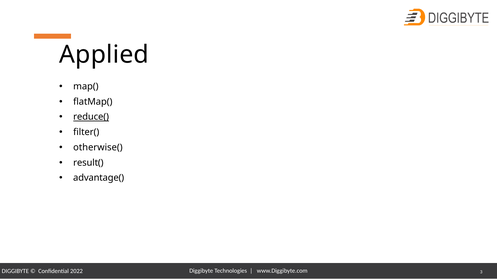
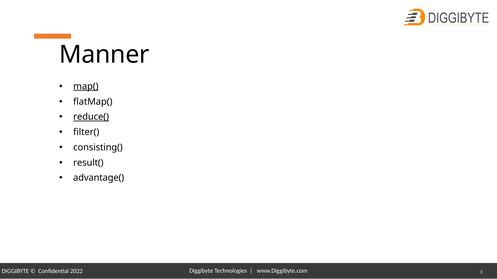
Applied: Applied -> Manner (104, 54)
map( underline: none -> present (86, 86)
otherwise(: otherwise( -> consisting( (98, 147)
